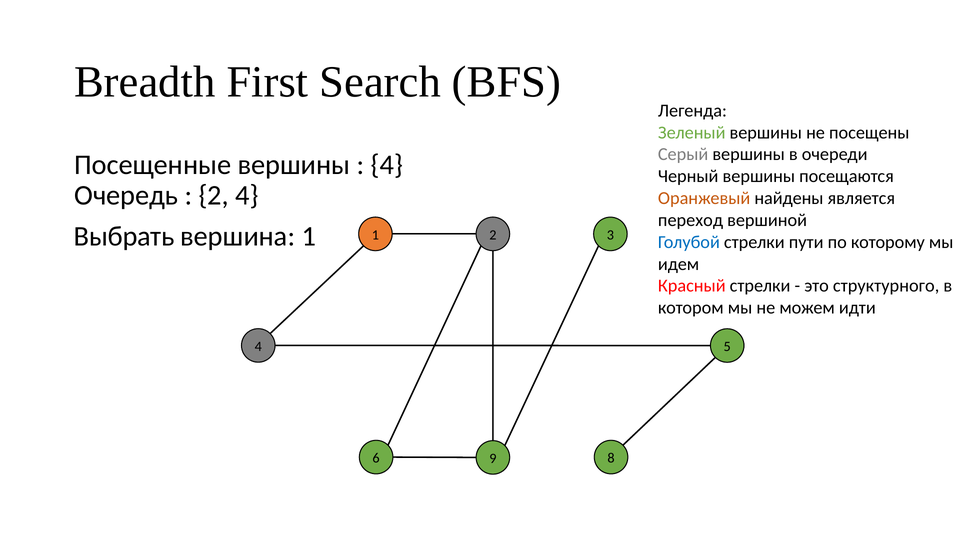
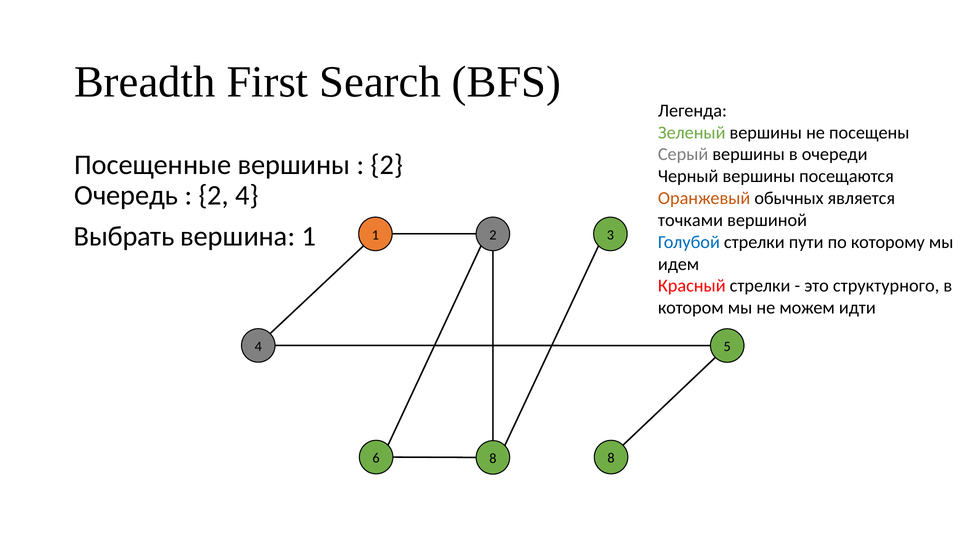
4: 4 -> 2 (387, 165)
найдены: найдены -> обычных (789, 198)
переход: переход -> точками (691, 220)
6 9: 9 -> 8 (493, 458)
